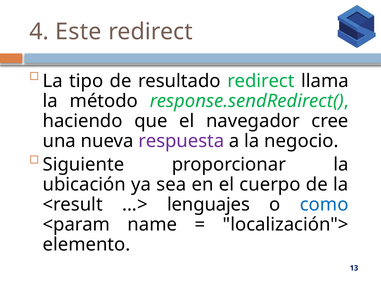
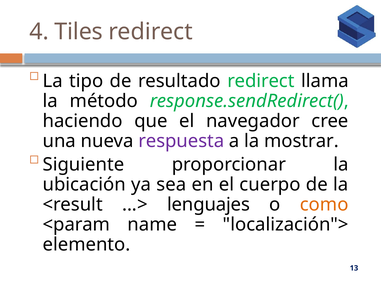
Este: Este -> Tiles (79, 32)
negocio: negocio -> mostrar (301, 141)
como colour: blue -> orange (324, 204)
